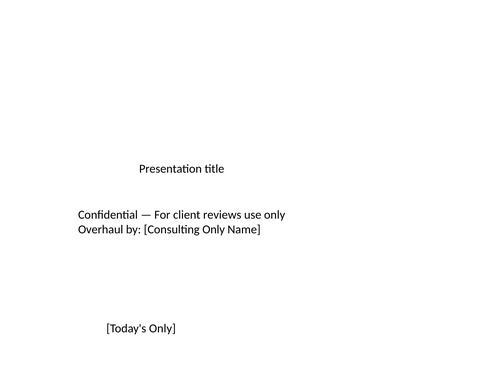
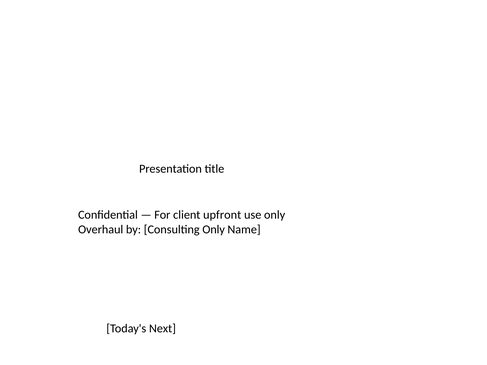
reviews: reviews -> upfront (222, 215)
Today's Only: Only -> Next (162, 329)
